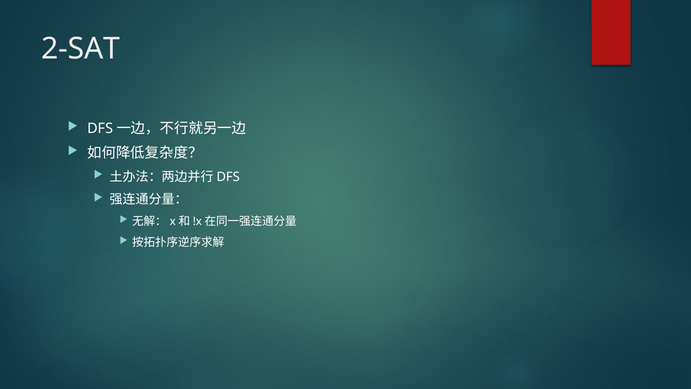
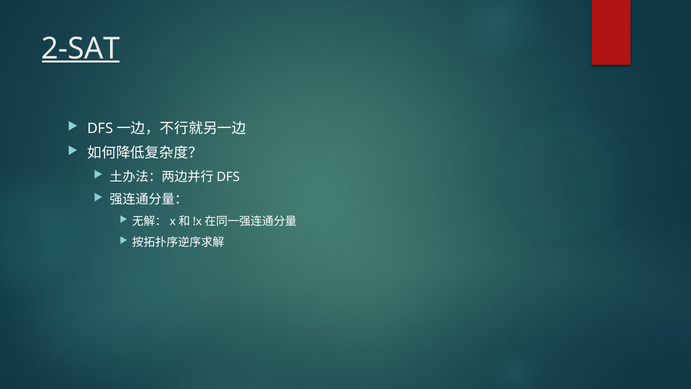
2-SAT underline: none -> present (81, 49)
